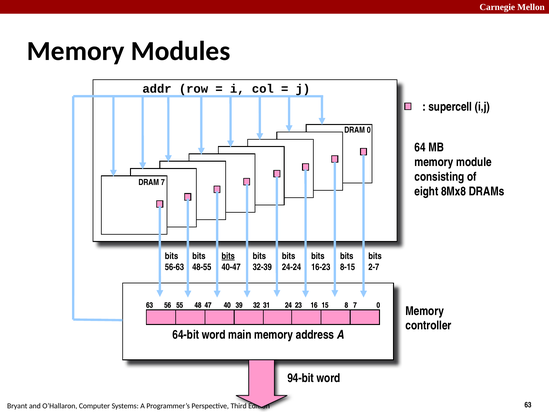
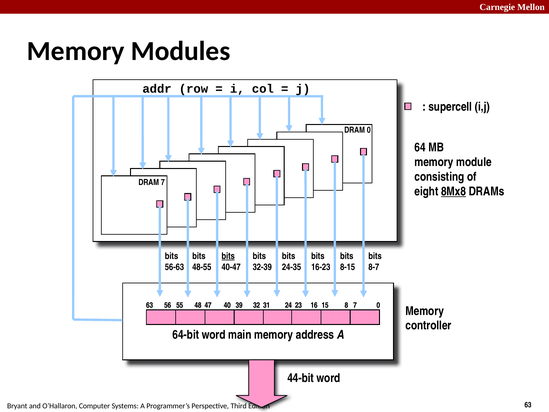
8Mx8 underline: none -> present (454, 191)
24-24: 24-24 -> 24-35 (292, 267)
2-7: 2-7 -> 8-7 (374, 267)
94-bit: 94-bit -> 44-bit (301, 378)
